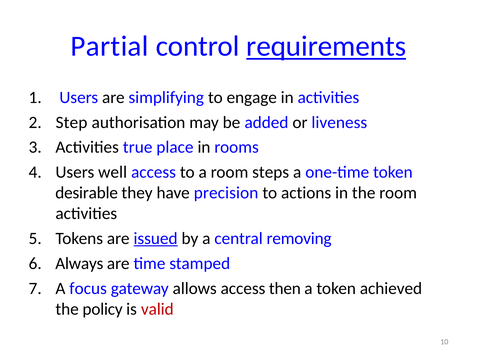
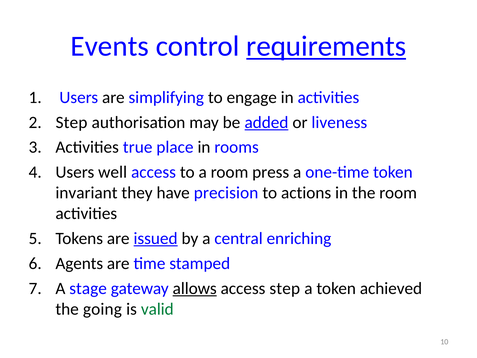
Partial: Partial -> Events (110, 46)
added underline: none -> present (266, 122)
steps: steps -> press (271, 172)
desirable: desirable -> invariant (87, 193)
removing: removing -> enriching (299, 238)
Always: Always -> Agents (79, 263)
focus: focus -> stage (88, 288)
allows underline: none -> present (195, 288)
access then: then -> step (285, 288)
policy: policy -> going (102, 309)
valid colour: red -> green (157, 309)
